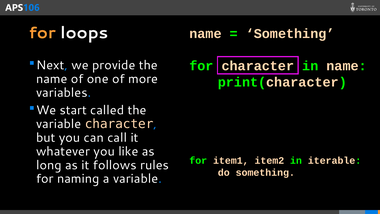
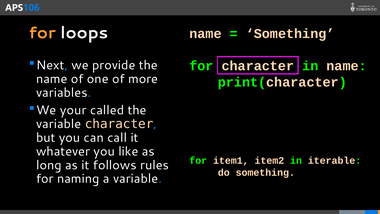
start: start -> your (73, 110)
